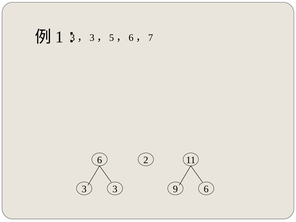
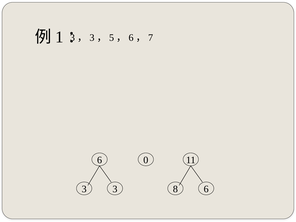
2: 2 -> 0 (146, 160)
9: 9 -> 8 (175, 189)
